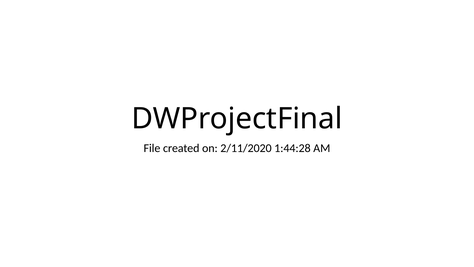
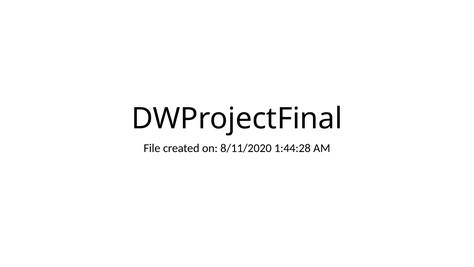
2/11/2020: 2/11/2020 -> 8/11/2020 (246, 148)
